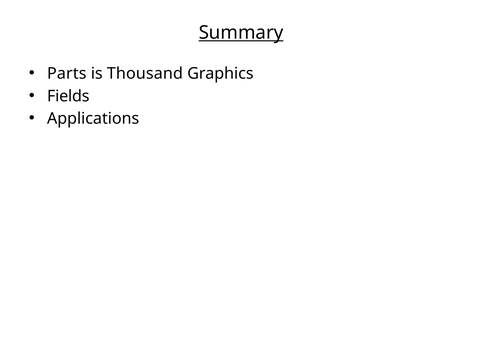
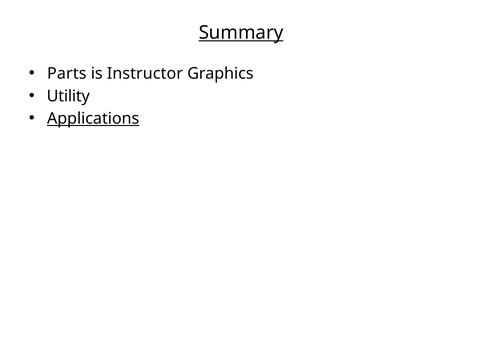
Thousand: Thousand -> Instructor (145, 73)
Fields: Fields -> Utility (68, 96)
Applications underline: none -> present (93, 118)
